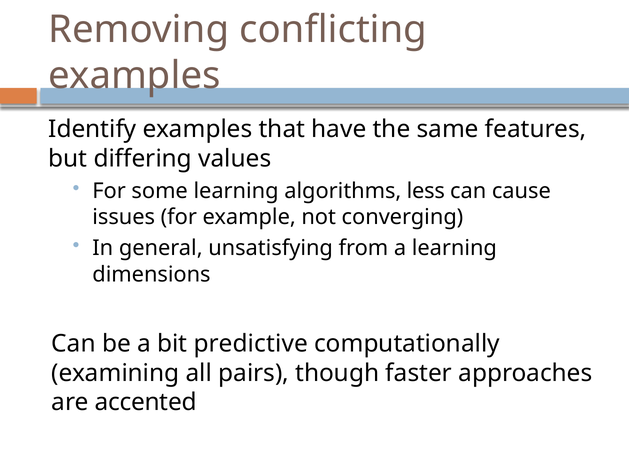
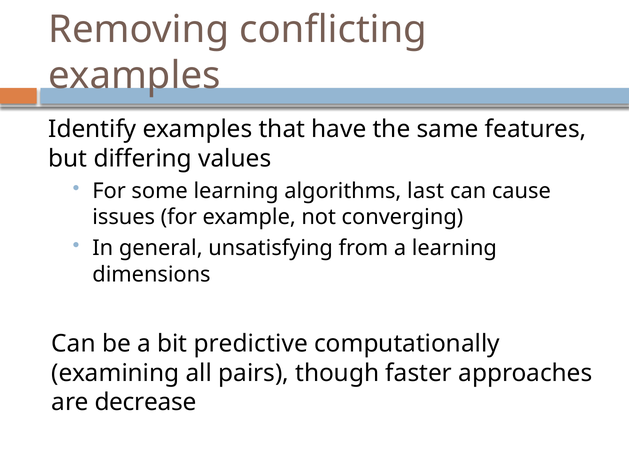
less: less -> last (426, 191)
accented: accented -> decrease (146, 403)
